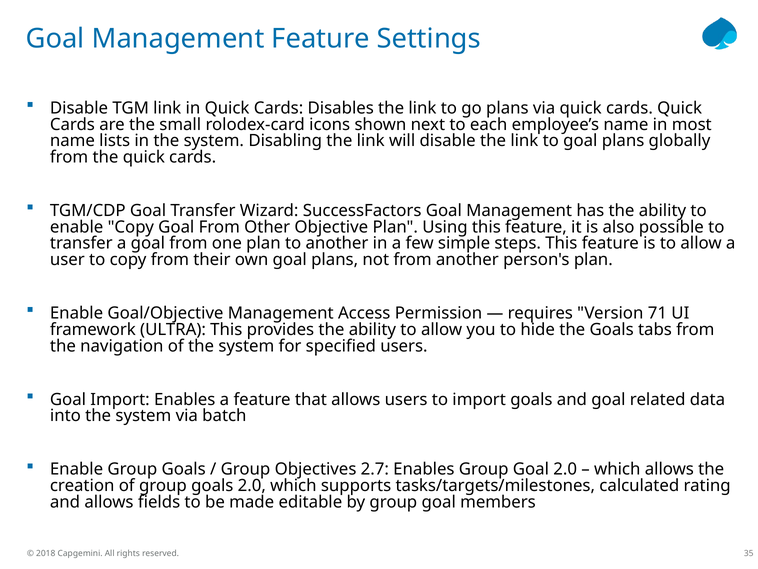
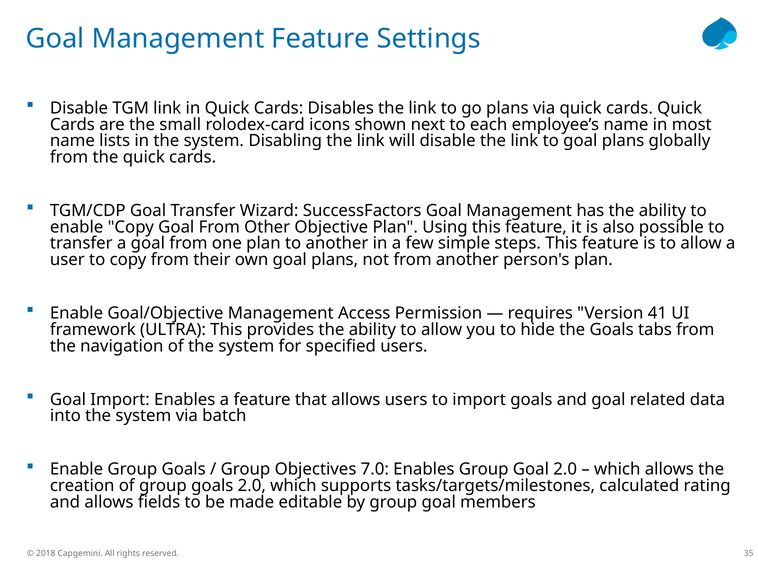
71: 71 -> 41 (657, 313)
2.7: 2.7 -> 7.0 (375, 469)
